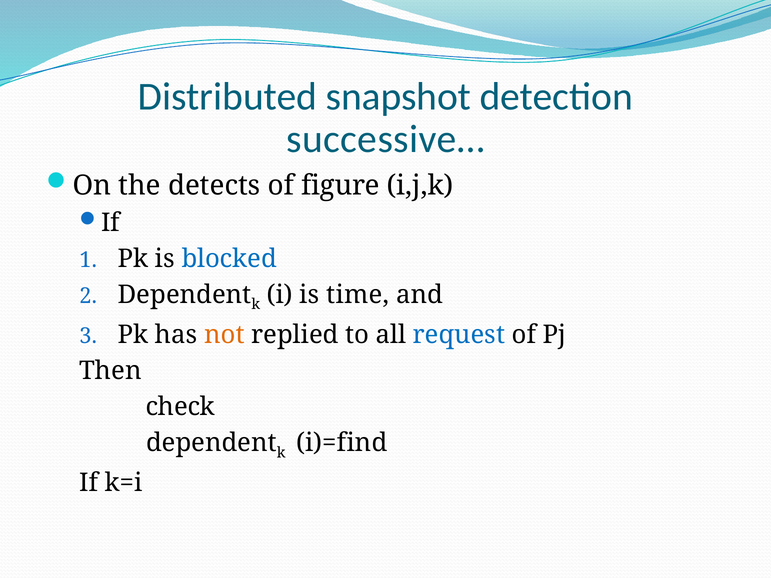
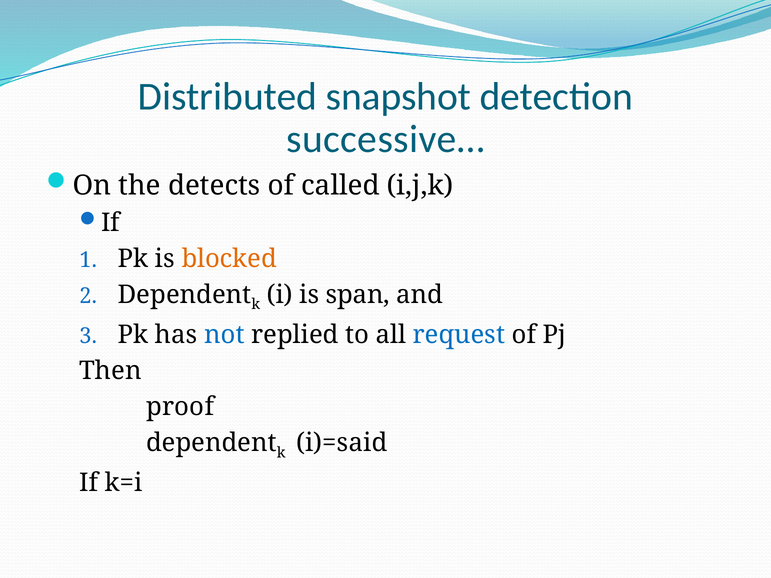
figure: figure -> called (340, 186)
blocked colour: blue -> orange (229, 259)
time: time -> span (358, 295)
not colour: orange -> blue (224, 335)
check: check -> proof (180, 407)
i)=find: i)=find -> i)=said (342, 443)
